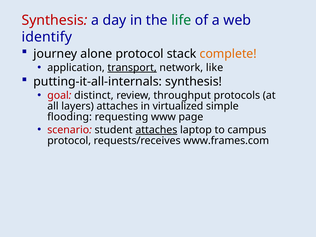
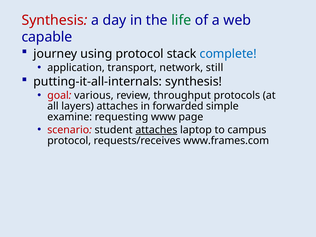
identify: identify -> capable (47, 37)
alone: alone -> using (96, 54)
complete colour: orange -> blue (228, 54)
transport underline: present -> none (132, 68)
like: like -> still (215, 68)
distinct: distinct -> various (94, 95)
virtualized: virtualized -> forwarded (178, 106)
flooding: flooding -> examine (70, 117)
